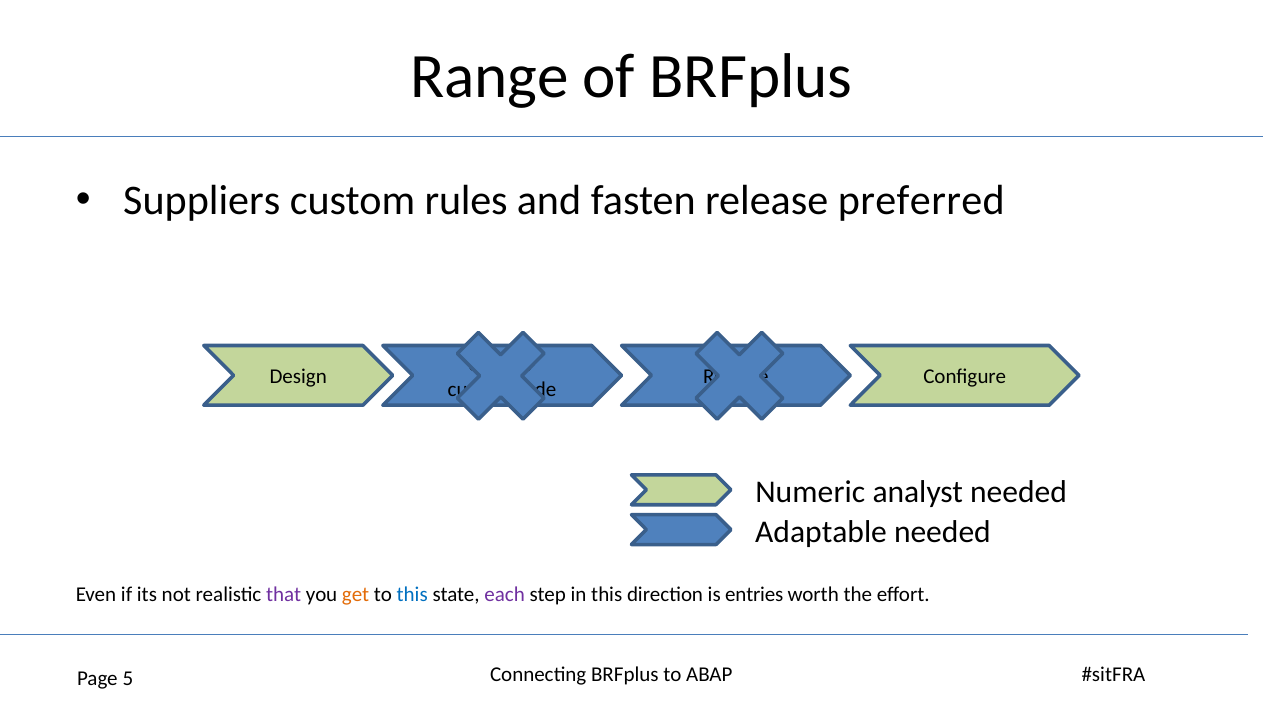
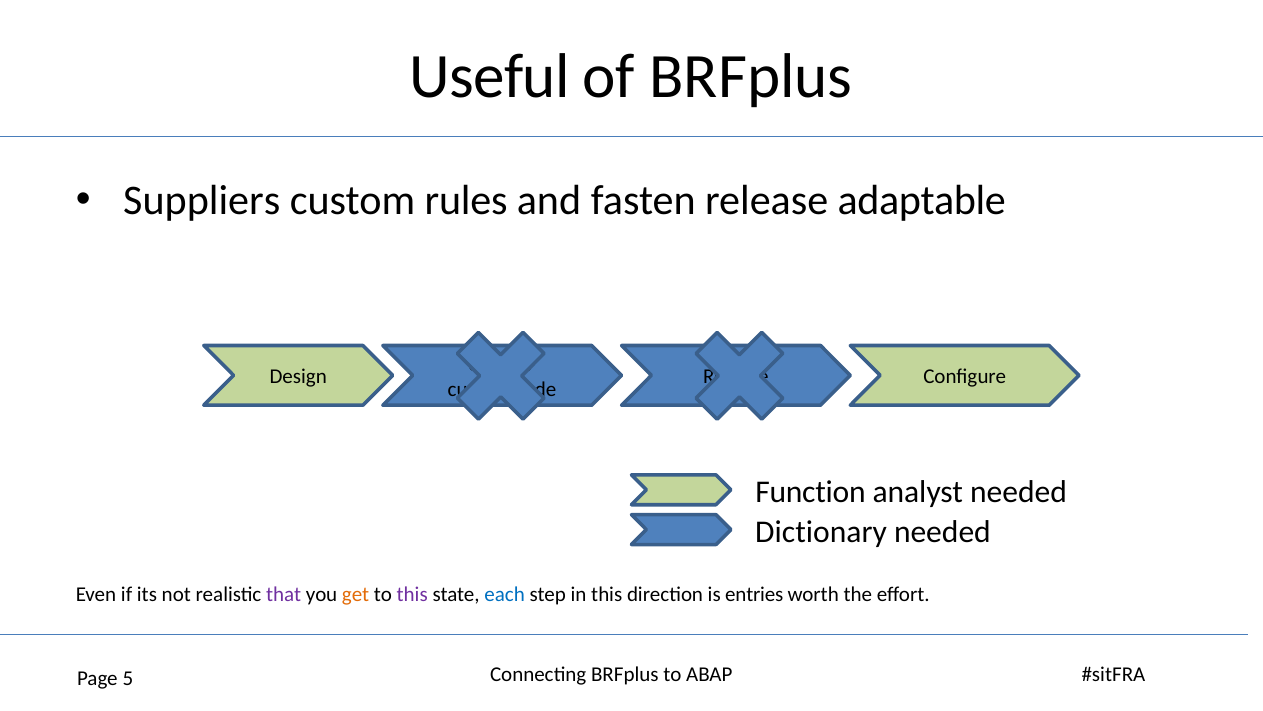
Range: Range -> Useful (490, 76)
preferred: preferred -> adaptable (922, 200)
Numeric: Numeric -> Function (810, 492)
Adaptable: Adaptable -> Dictionary (821, 532)
this colour: blue -> purple (412, 594)
each colour: purple -> blue (505, 594)
